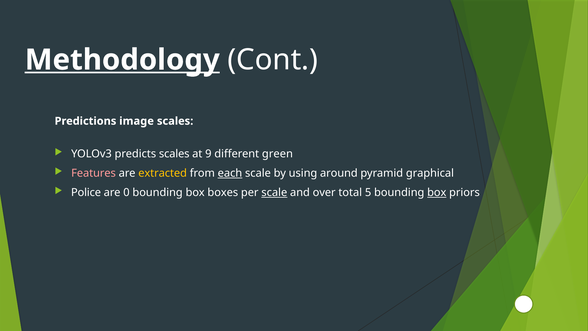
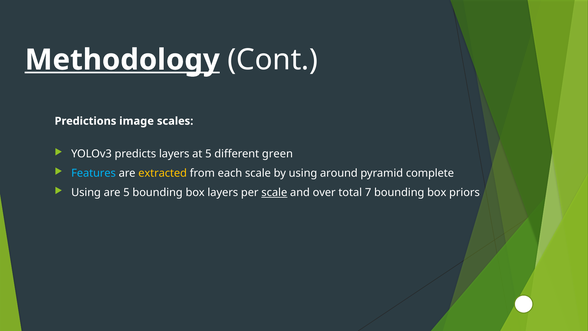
predicts scales: scales -> layers (174, 154)
at 9: 9 -> 5 (208, 154)
Features colour: pink -> light blue (94, 173)
each underline: present -> none (230, 173)
graphical: graphical -> complete (430, 173)
Police: Police -> Using (86, 193)
are 0: 0 -> 5 (126, 193)
box boxes: boxes -> layers (223, 193)
5: 5 -> 7 (368, 193)
box underline: present -> none (437, 193)
